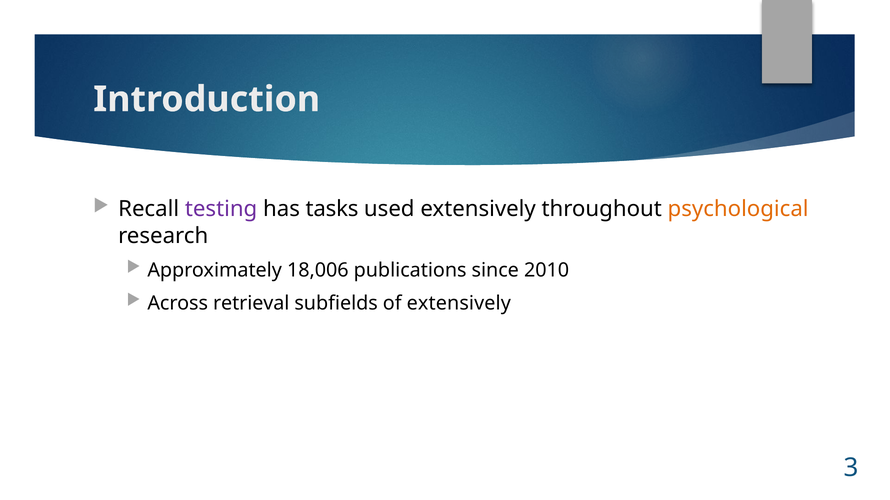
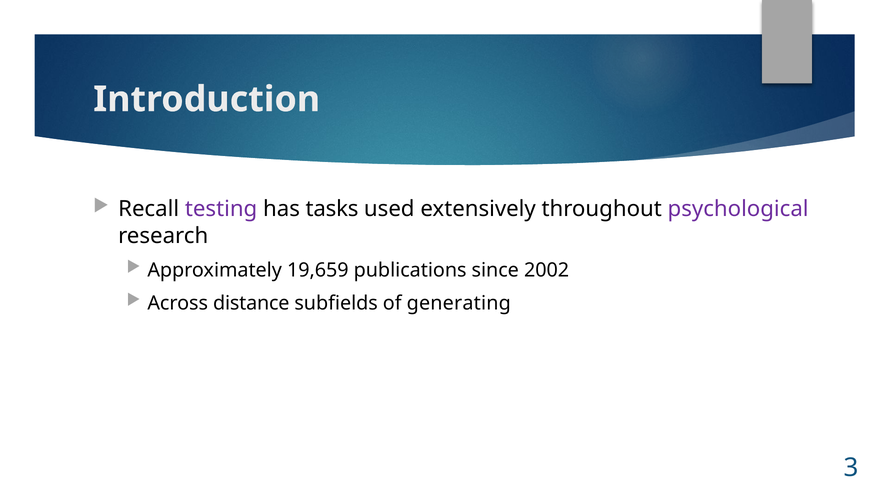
psychological colour: orange -> purple (738, 209)
18,006: 18,006 -> 19,659 (318, 270)
2010: 2010 -> 2002 (547, 270)
retrieval: retrieval -> distance (251, 303)
of extensively: extensively -> generating (459, 303)
